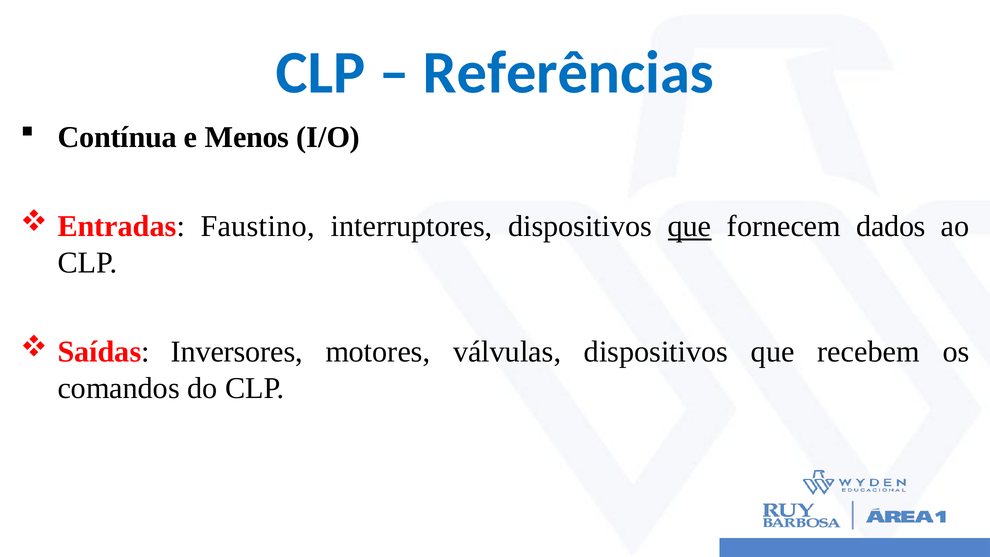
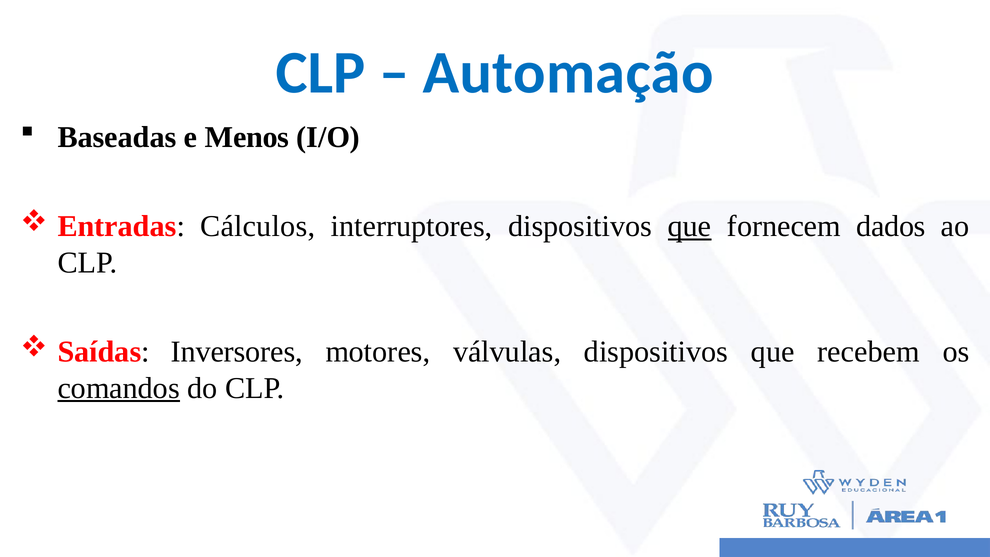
Referências: Referências -> Automação (568, 73)
Contínua: Contínua -> Baseadas (117, 137)
Faustino: Faustino -> Cálculos (258, 226)
comandos underline: none -> present (119, 388)
